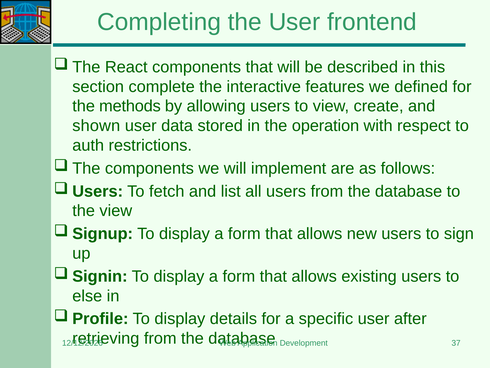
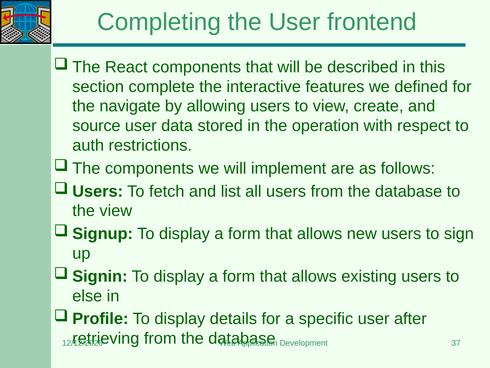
methods: methods -> navigate (130, 106)
shown: shown -> source (96, 126)
